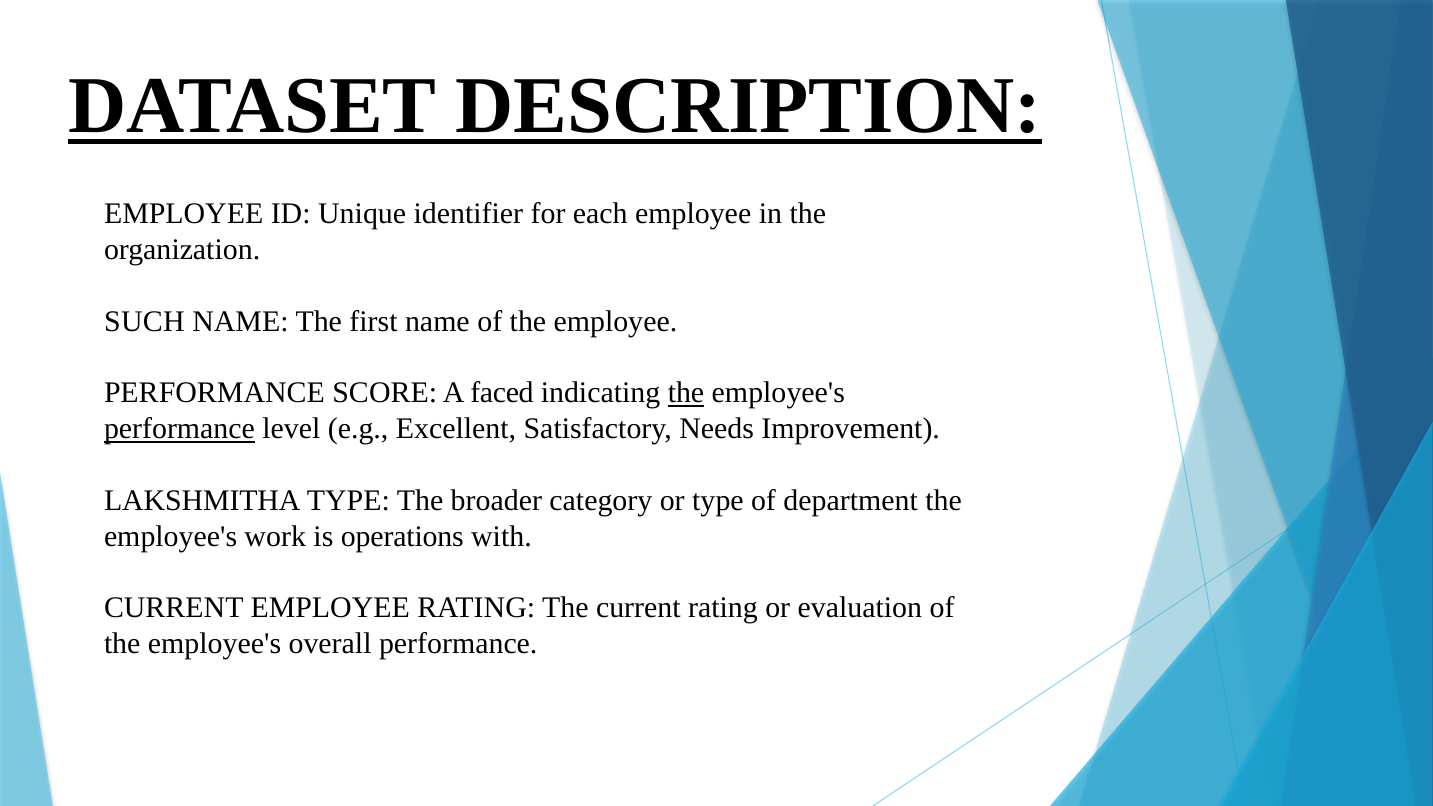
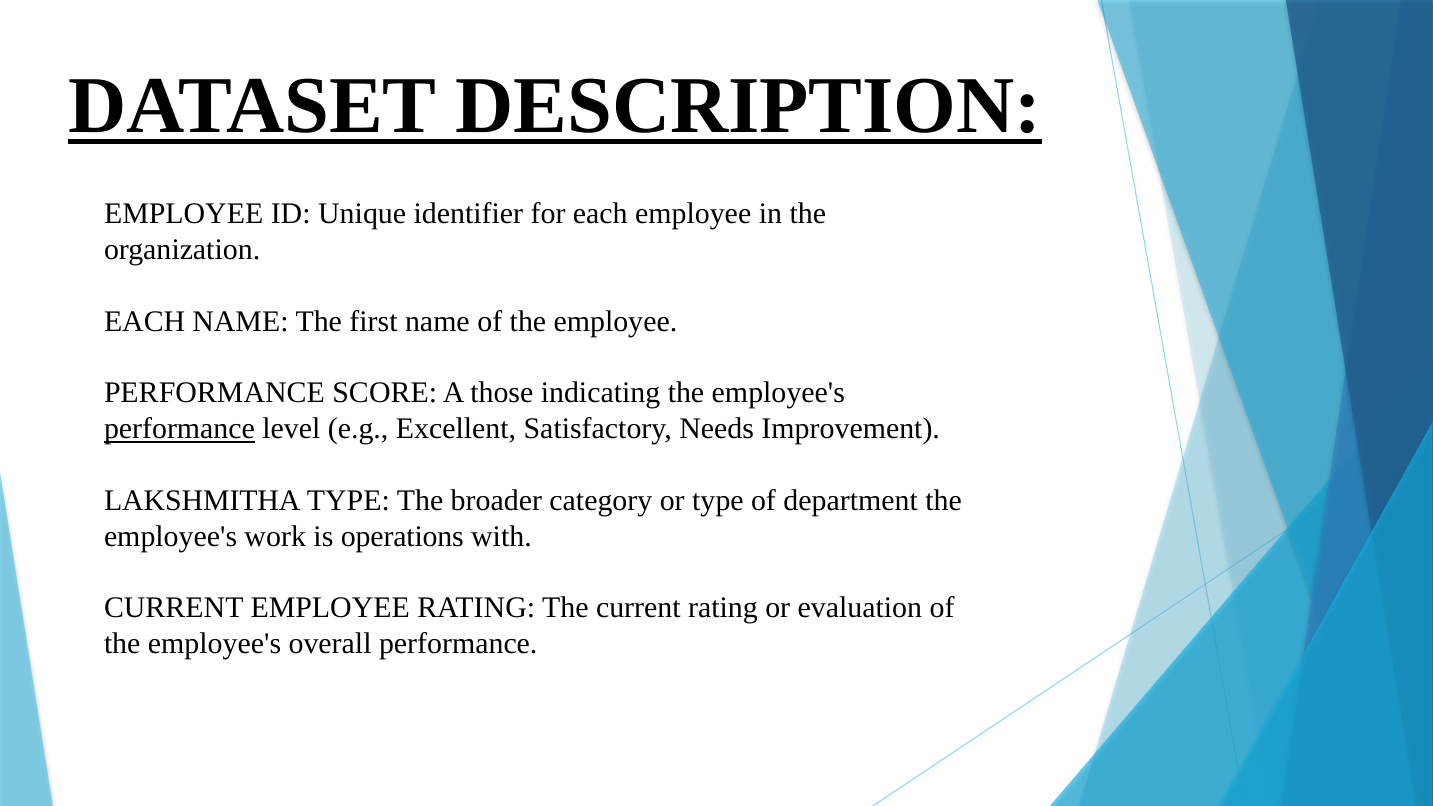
SUCH: SUCH -> EACH (145, 321)
faced: faced -> those (502, 393)
the underline: present -> none (686, 393)
